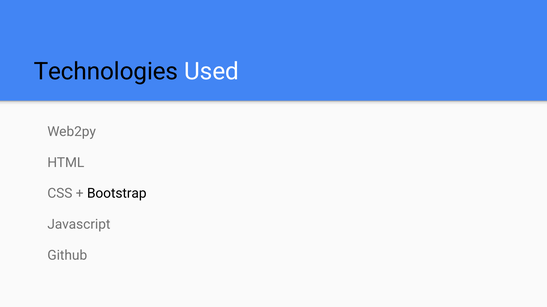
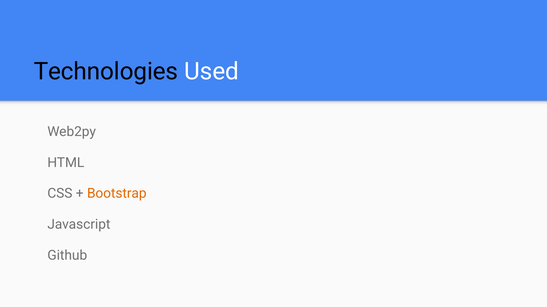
Bootstrap colour: black -> orange (117, 194)
